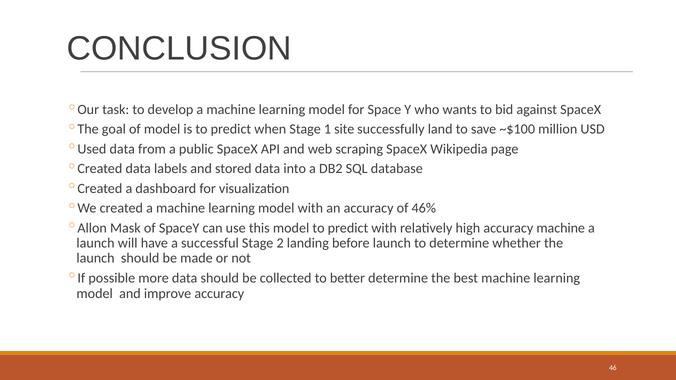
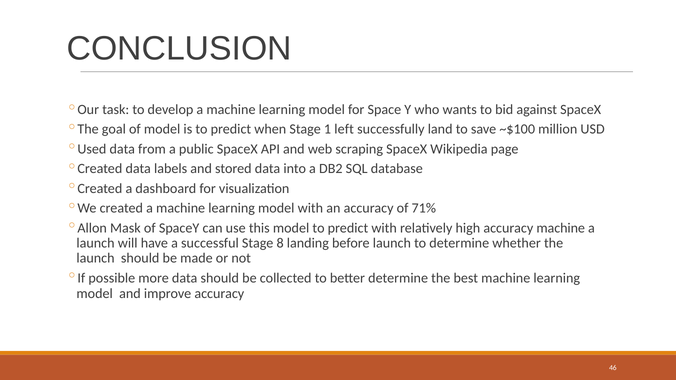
site: site -> left (344, 129)
46%: 46% -> 71% (424, 208)
2: 2 -> 8 (280, 243)
